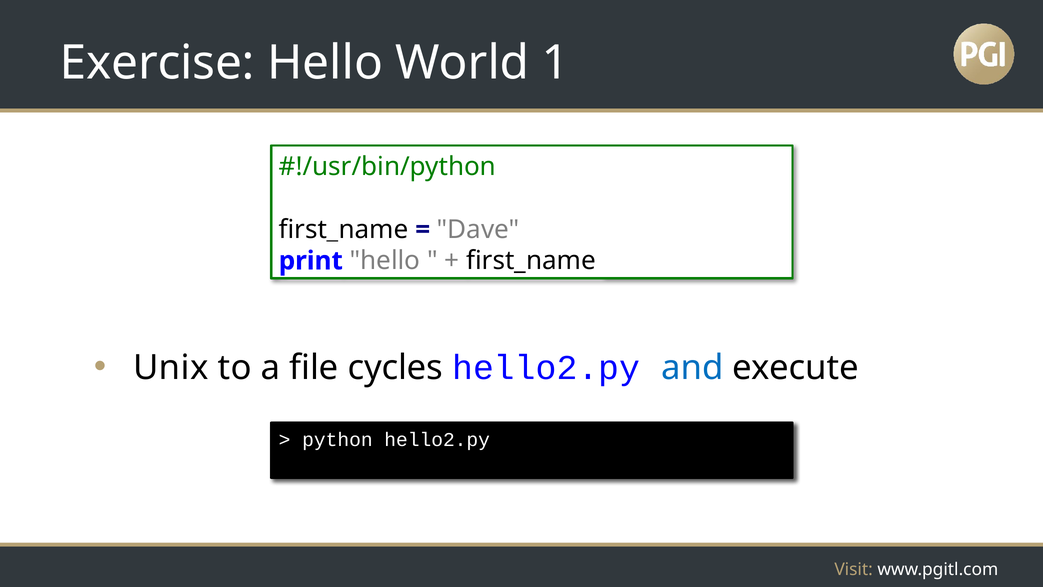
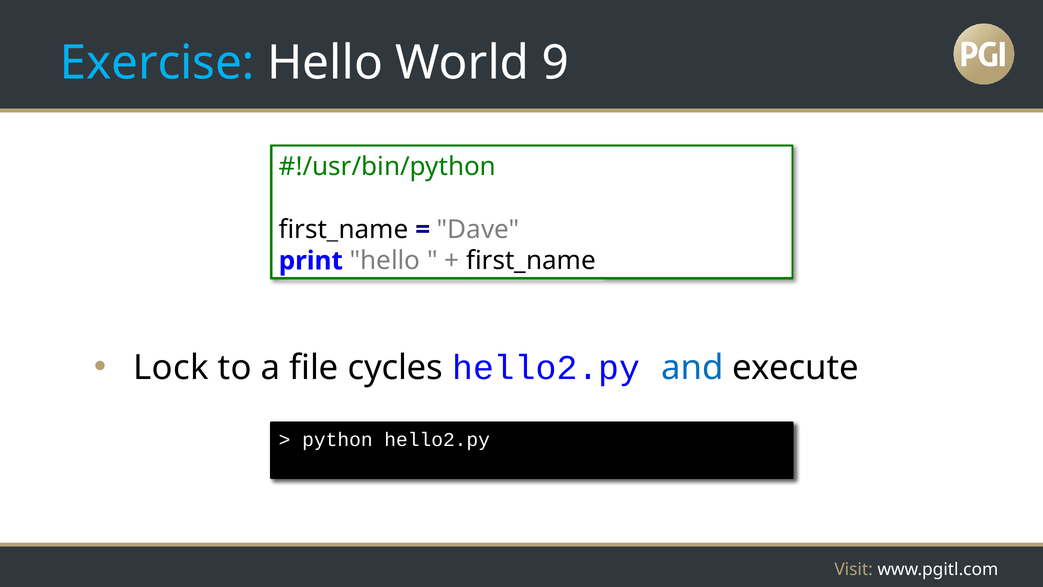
Exercise colour: white -> light blue (157, 63)
1: 1 -> 9 (555, 63)
Unix: Unix -> Lock (171, 367)
